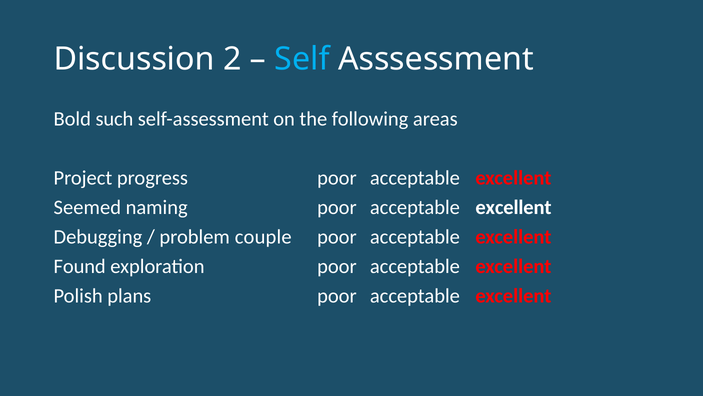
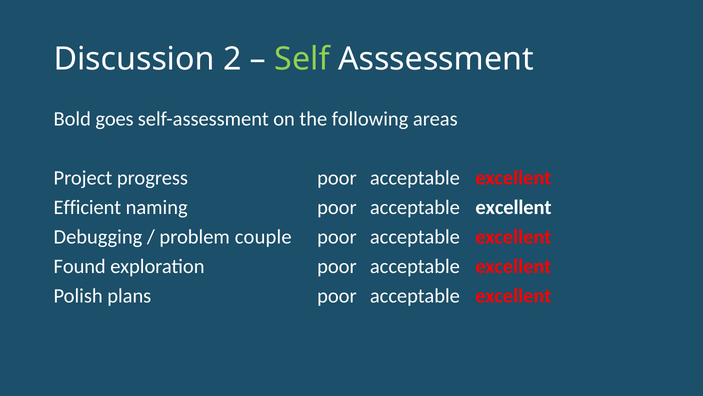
Self colour: light blue -> light green (302, 59)
such: such -> goes (115, 119)
Seemed: Seemed -> Efficient (87, 207)
